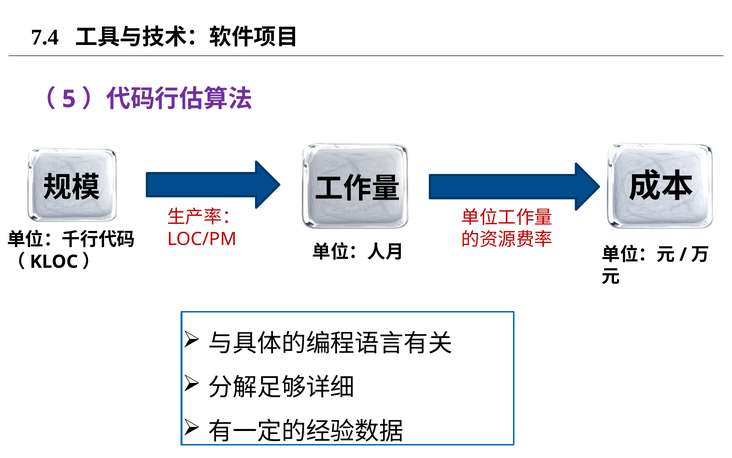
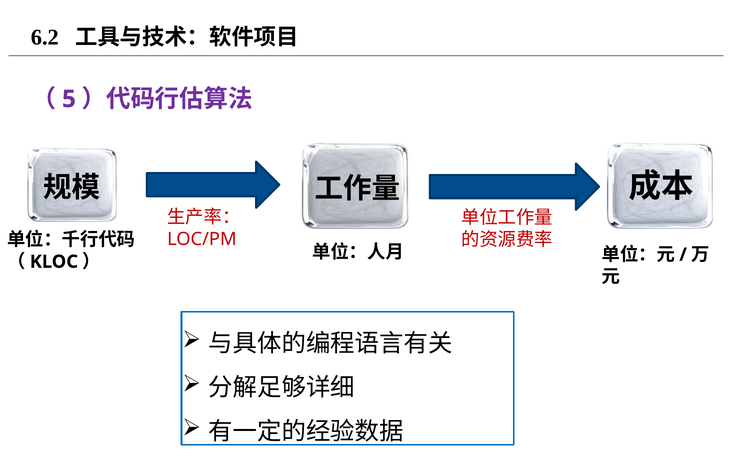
7.4: 7.4 -> 6.2 (45, 37)
